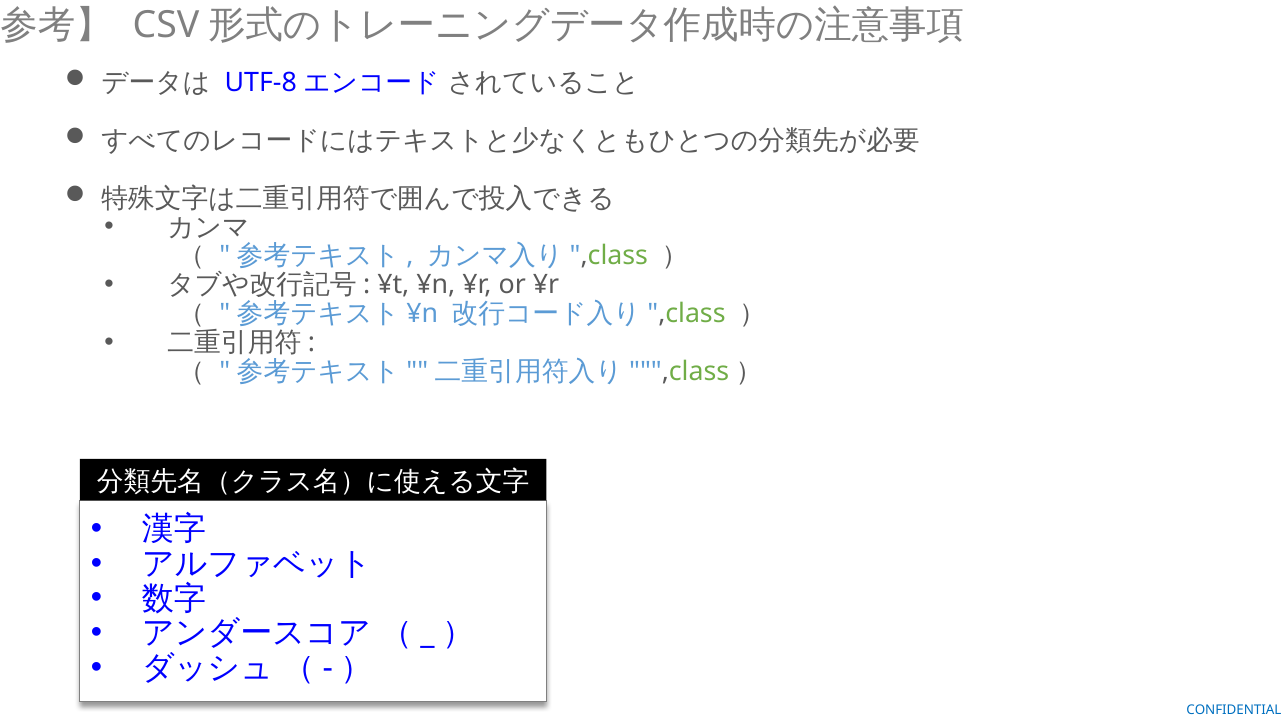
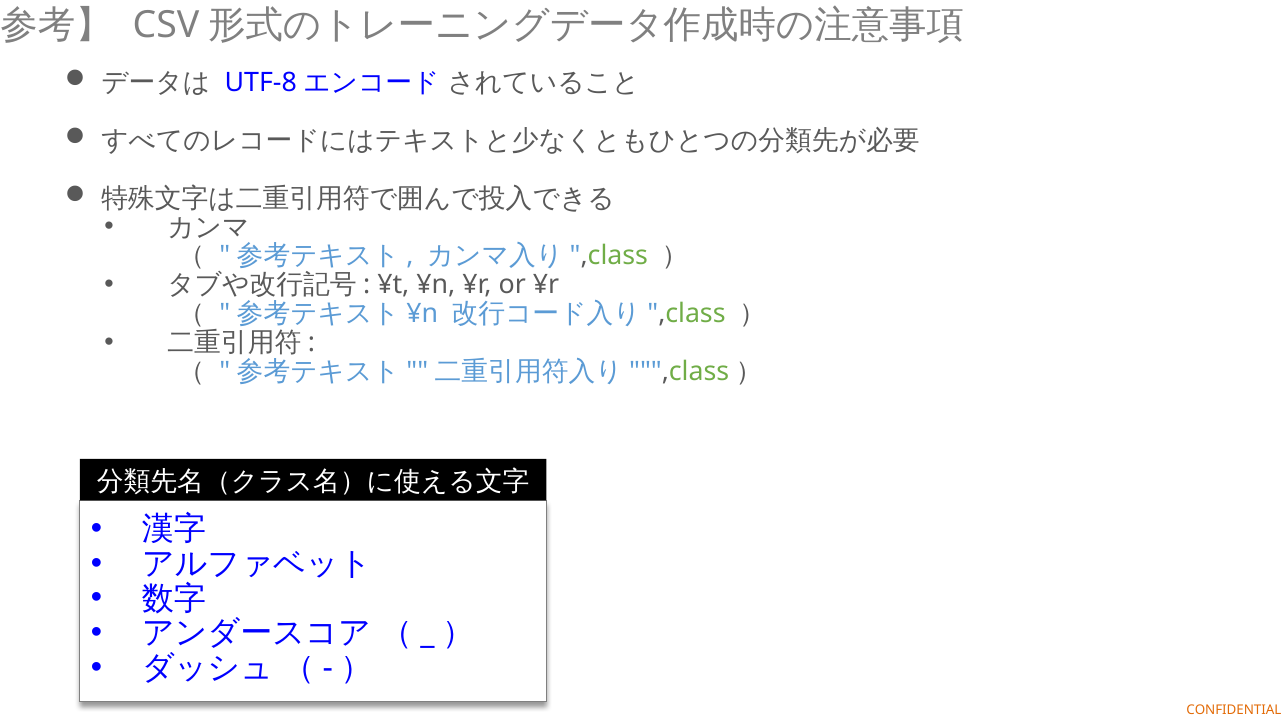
CONFIDENTIAL colour: blue -> orange (1234, 710)
